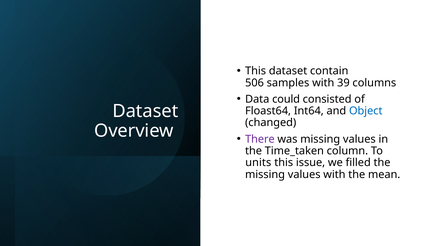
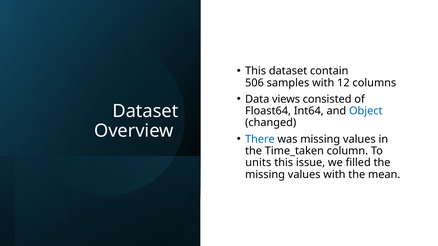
39: 39 -> 12 (343, 83)
could: could -> views (286, 99)
There colour: purple -> blue (260, 139)
